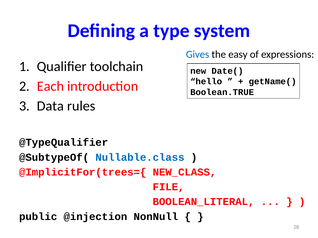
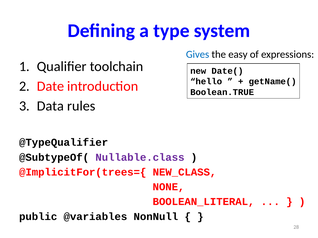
Each: Each -> Date (51, 87)
Nullable.class colour: blue -> purple (140, 158)
FILE: FILE -> NONE (169, 187)
@injection: @injection -> @variables (95, 217)
